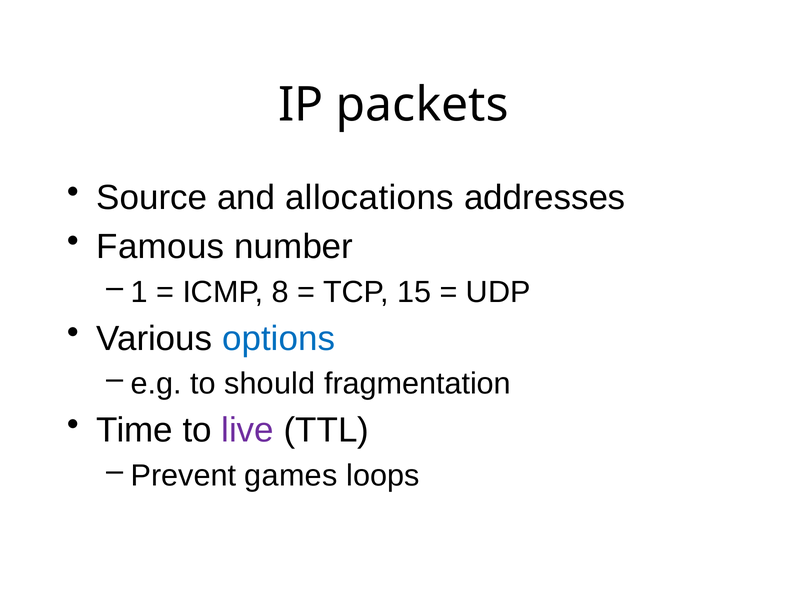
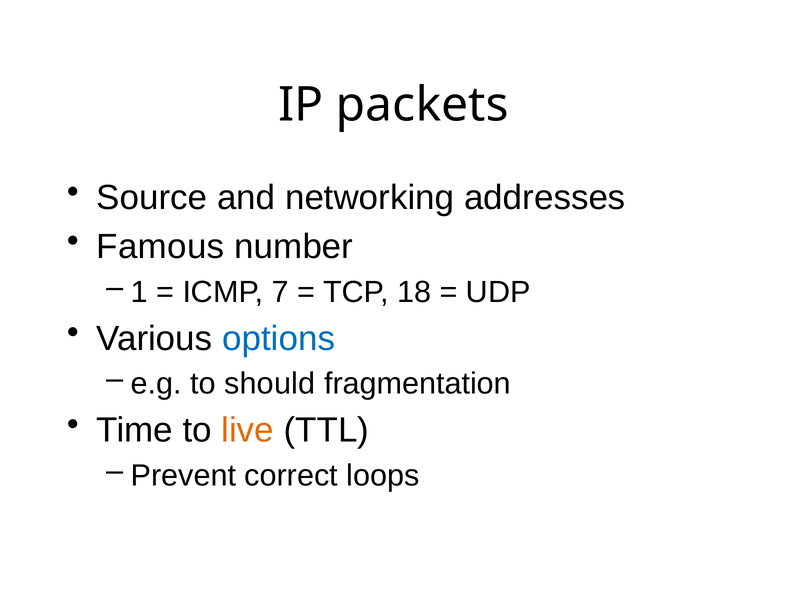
allocations: allocations -> networking (370, 198)
8: 8 -> 7 (280, 292)
15: 15 -> 18 (414, 292)
live colour: purple -> orange (248, 431)
games: games -> correct (291, 476)
